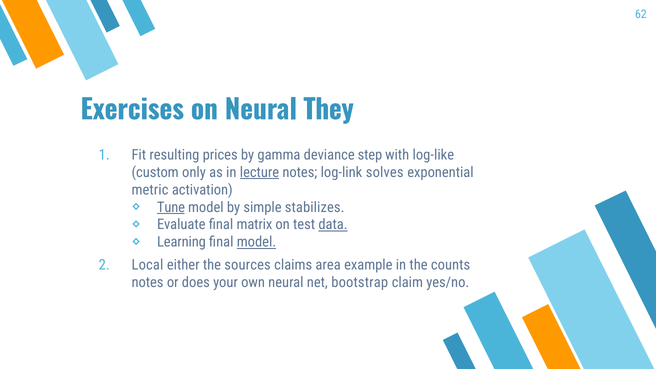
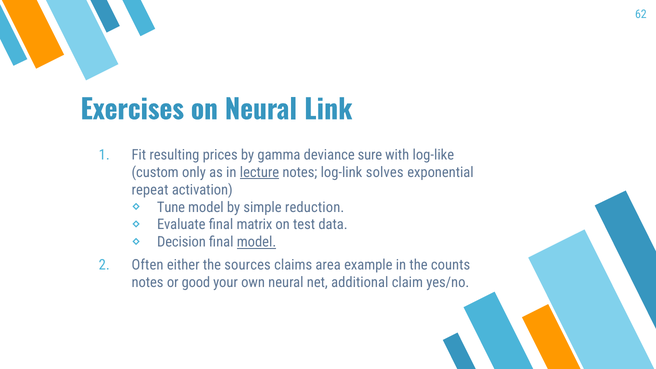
They: They -> Link (328, 110)
step: step -> sure (370, 155)
metric: metric -> repeat (150, 190)
Tune underline: present -> none (171, 207)
stabilizes: stabilizes -> reduction (315, 207)
data underline: present -> none (333, 225)
Learning: Learning -> Decision (181, 242)
Local: Local -> Often (148, 265)
does: does -> good (196, 283)
bootstrap: bootstrap -> additional (360, 283)
